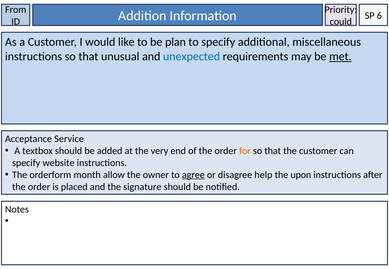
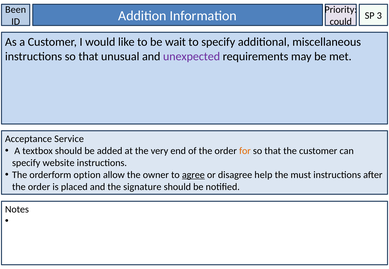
From: From -> Been (16, 10)
6: 6 -> 3 (379, 16)
plan: plan -> wait (175, 42)
unexpected colour: blue -> purple (192, 56)
met underline: present -> none (340, 56)
month: month -> option (87, 175)
upon: upon -> must (301, 175)
